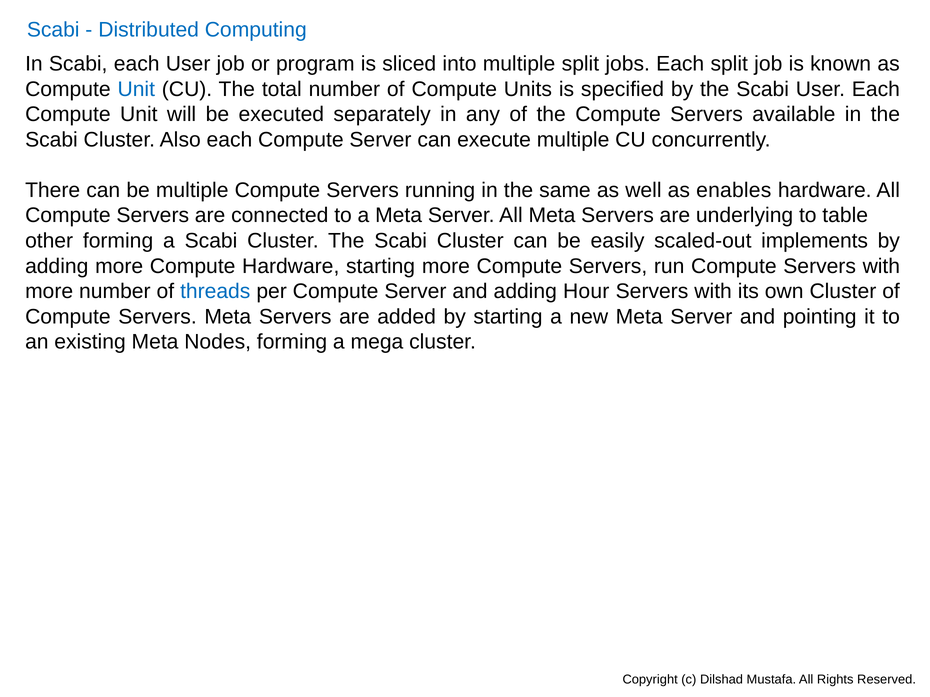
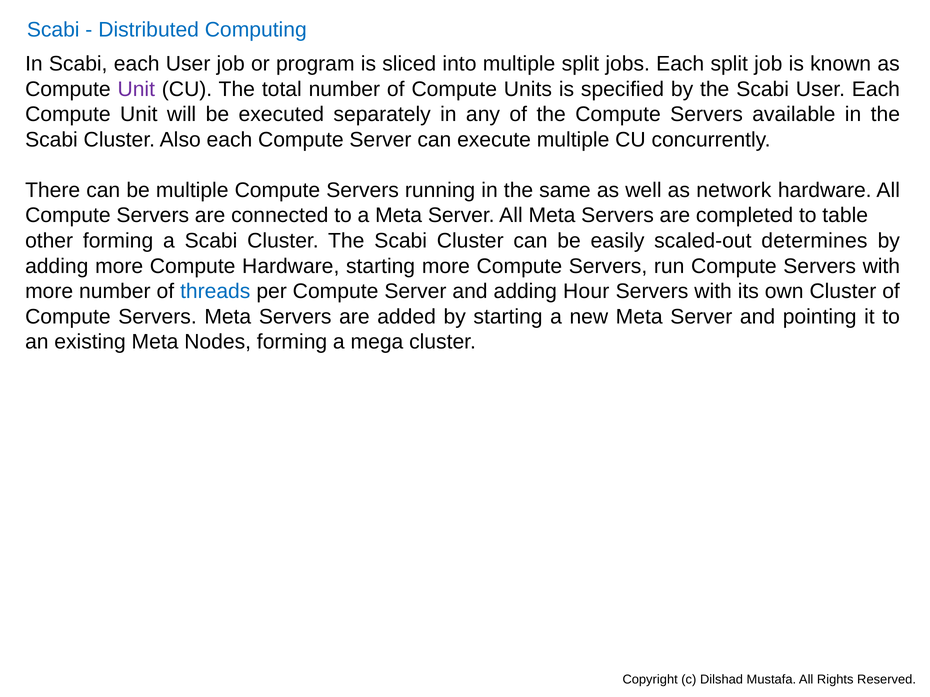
Unit colour: blue -> purple (136, 89)
enables: enables -> network (734, 190)
underlying: underlying -> completed (745, 216)
implements: implements -> determines (814, 241)
